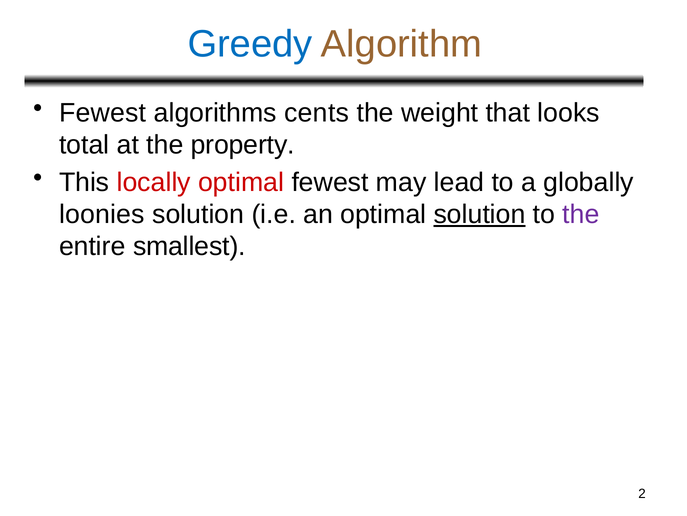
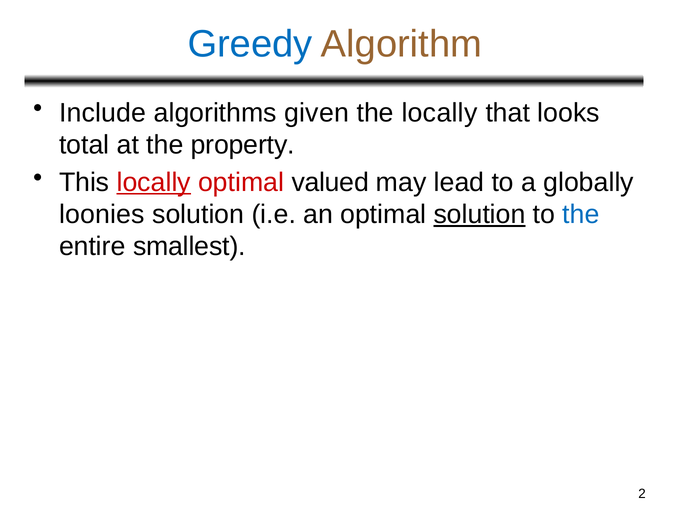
Fewest: Fewest -> Include (103, 113)
cents: cents -> given (317, 113)
the weight: weight -> locally (440, 113)
locally underline: none -> present (154, 182)
optimal fewest: fewest -> valued (330, 182)
the colour: purple -> blue (581, 214)
